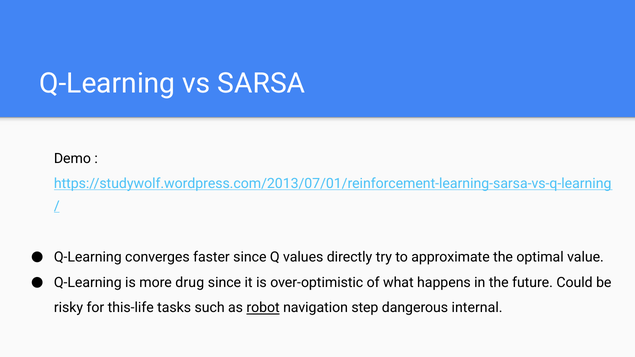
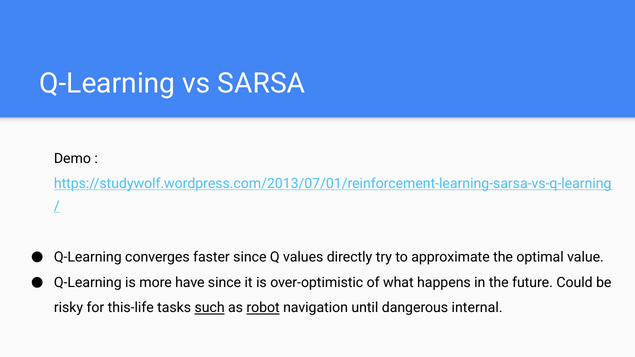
drug: drug -> have (190, 283)
such underline: none -> present (210, 308)
step: step -> until (365, 308)
